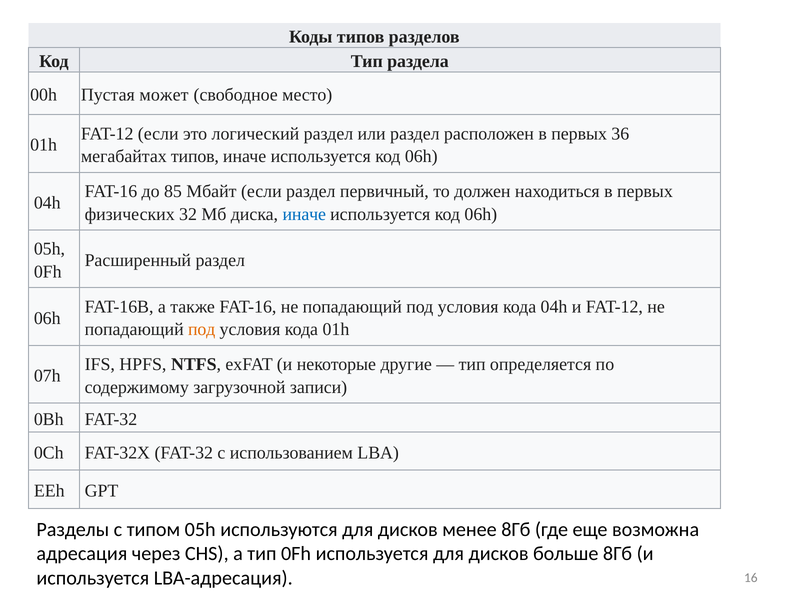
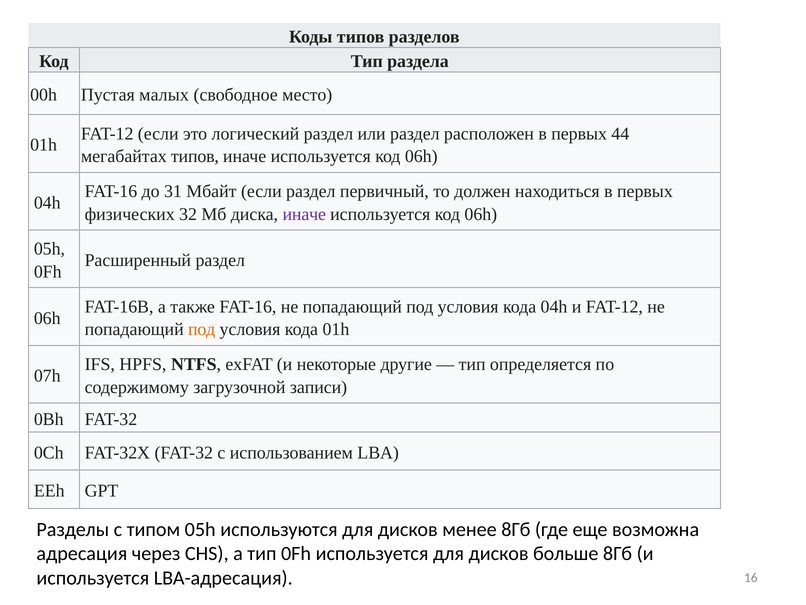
может: может -> малых (164, 95)
36: 36 -> 44 (620, 134)
85: 85 -> 31 (173, 191)
иначе colour: blue -> purple (304, 214)
